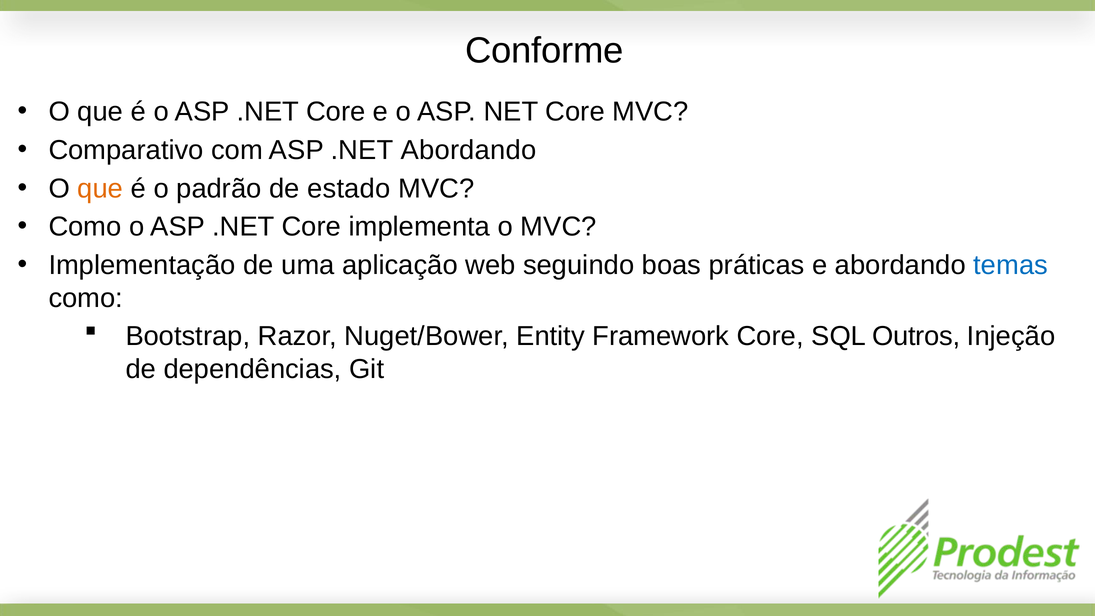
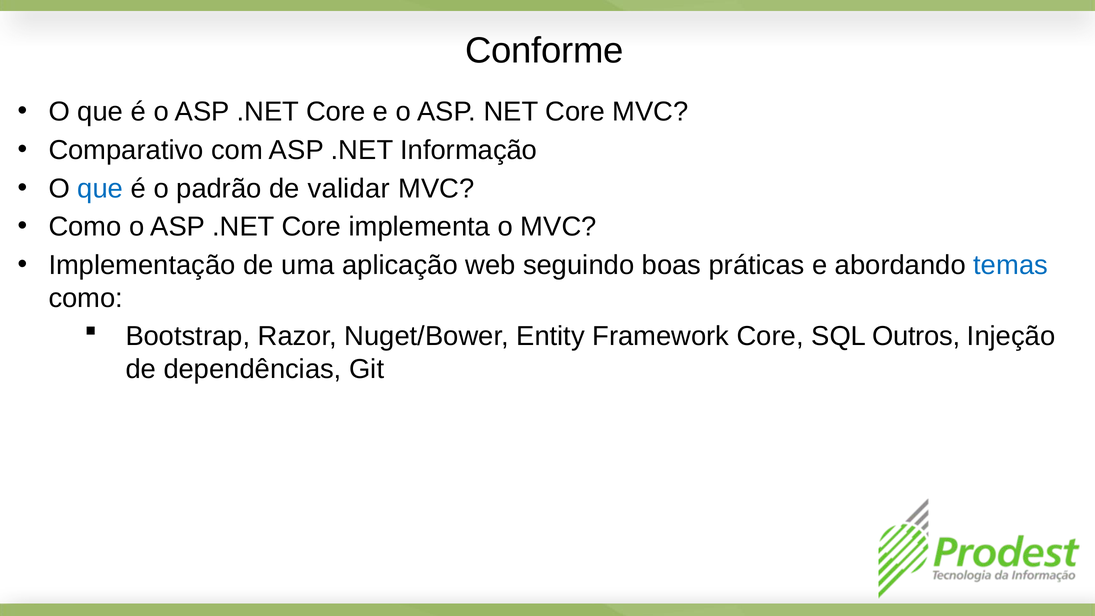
.NET Abordando: Abordando -> Informação (469, 150)
que colour: orange -> blue (100, 188)
estado: estado -> validar (349, 188)
